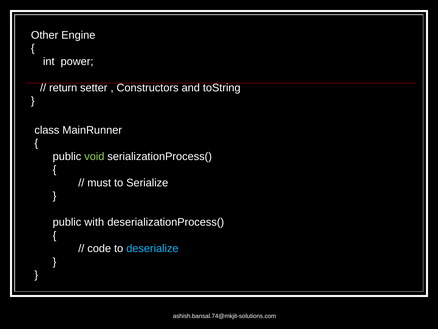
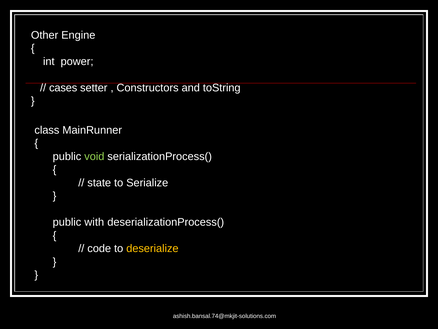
return: return -> cases (63, 88)
must: must -> state (99, 182)
deserialize colour: light blue -> yellow (152, 248)
